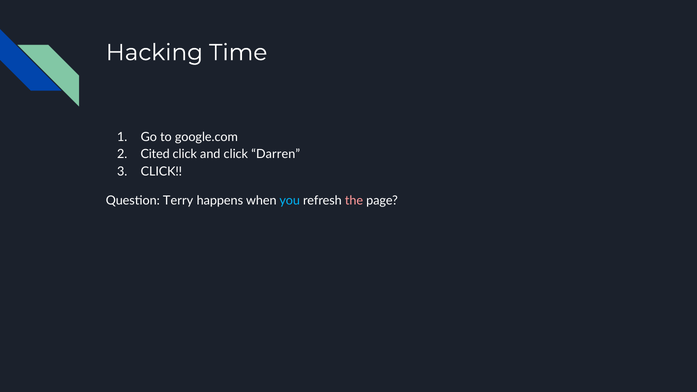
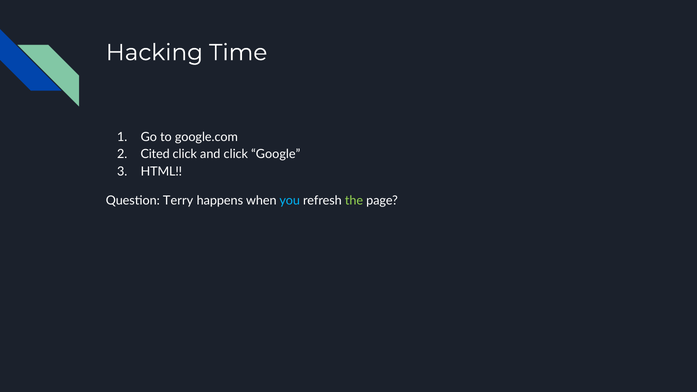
Darren: Darren -> Google (276, 154)
CLICK: CLICK -> HTML (161, 172)
the colour: pink -> light green (354, 201)
